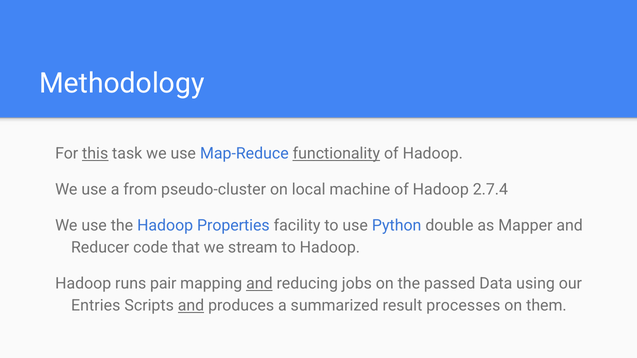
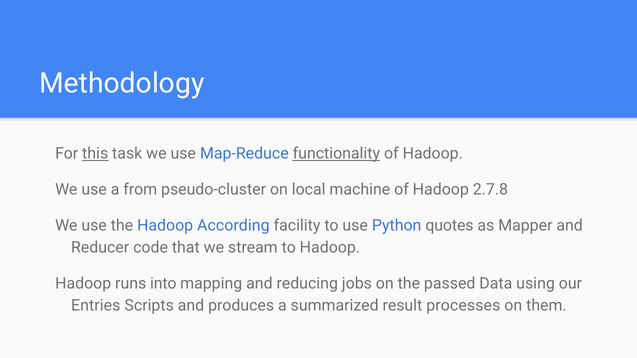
2.7.4: 2.7.4 -> 2.7.8 (490, 190)
Properties: Properties -> According (233, 226)
double: double -> quotes (449, 226)
pair: pair -> into (163, 284)
and underline: present -> none (259, 284)
and underline: present -> none (191, 306)
